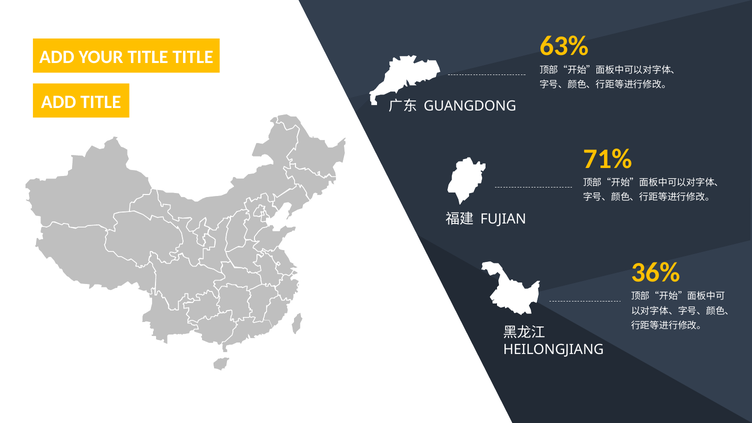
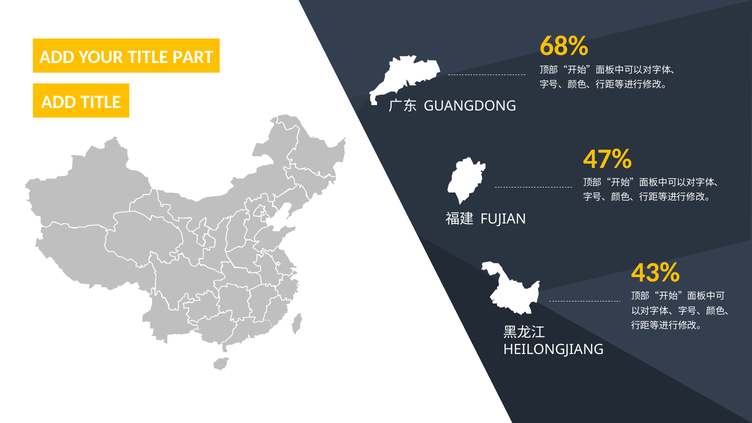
63%: 63% -> 68% (564, 46)
TITLE TITLE: TITLE -> PART (193, 57)
71%: 71% -> 47% (608, 159)
36%: 36% -> 43% (656, 273)
